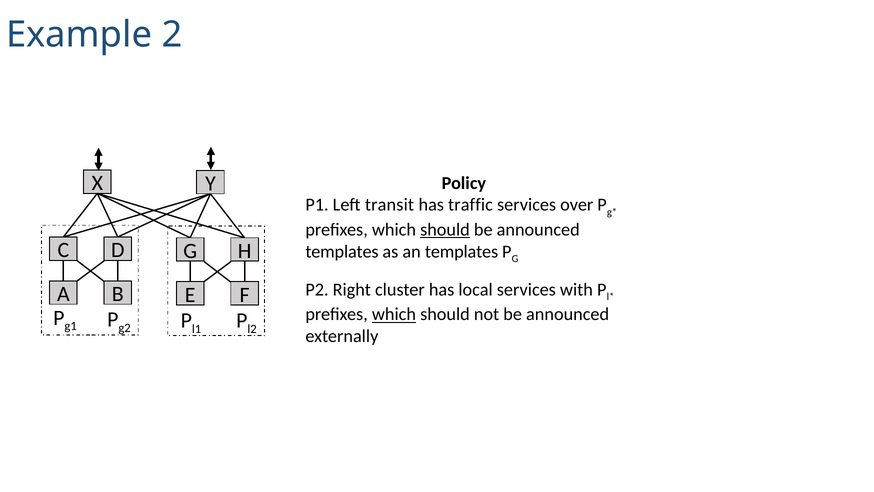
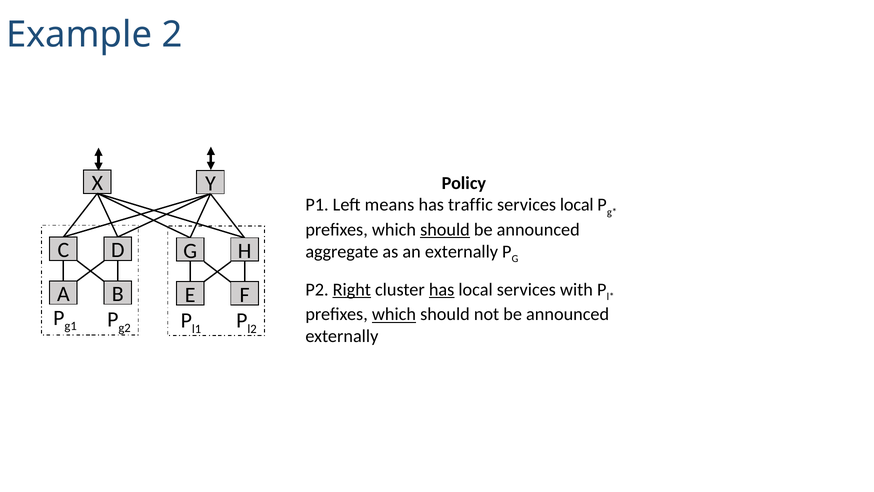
transit: transit -> means (389, 205)
services over: over -> local (577, 205)
templates: templates -> aggregate (342, 252)
an templates: templates -> externally (461, 252)
Right underline: none -> present (352, 289)
has underline: none -> present (442, 289)
